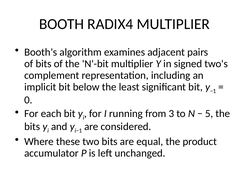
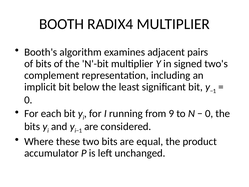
3: 3 -> 9 (171, 113)
5: 5 -> 0 (209, 113)
